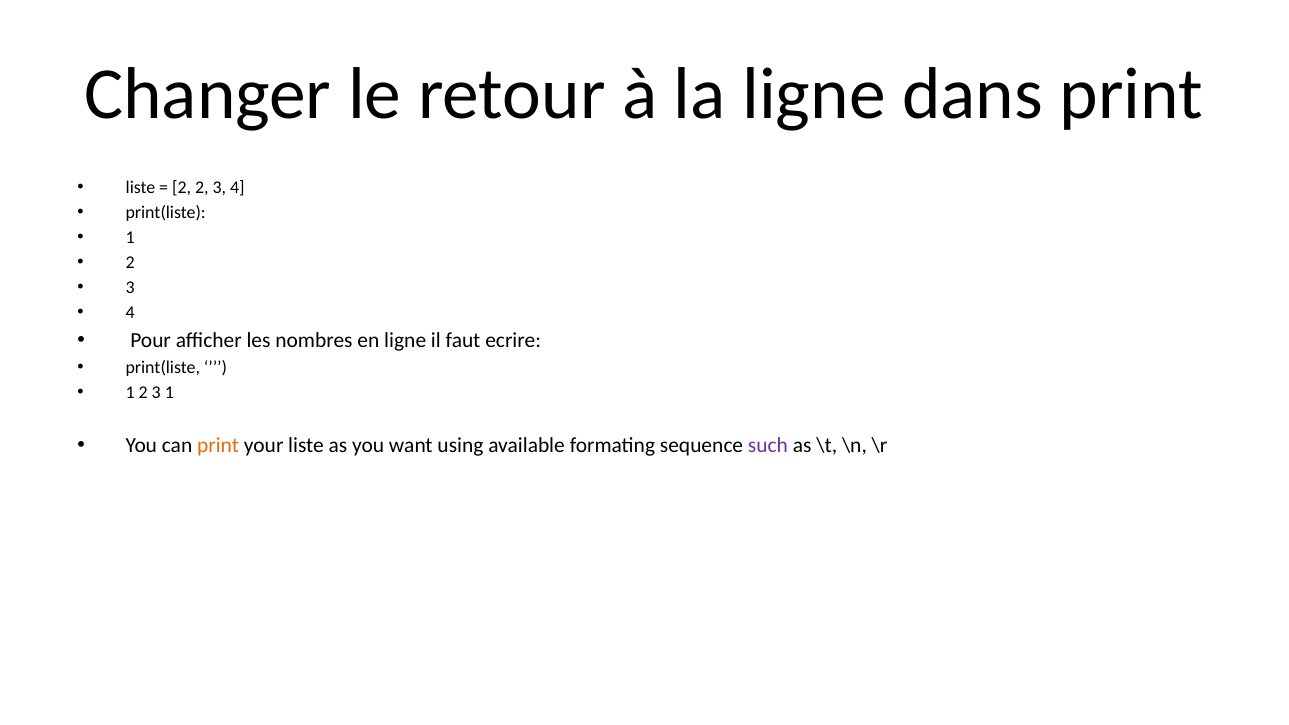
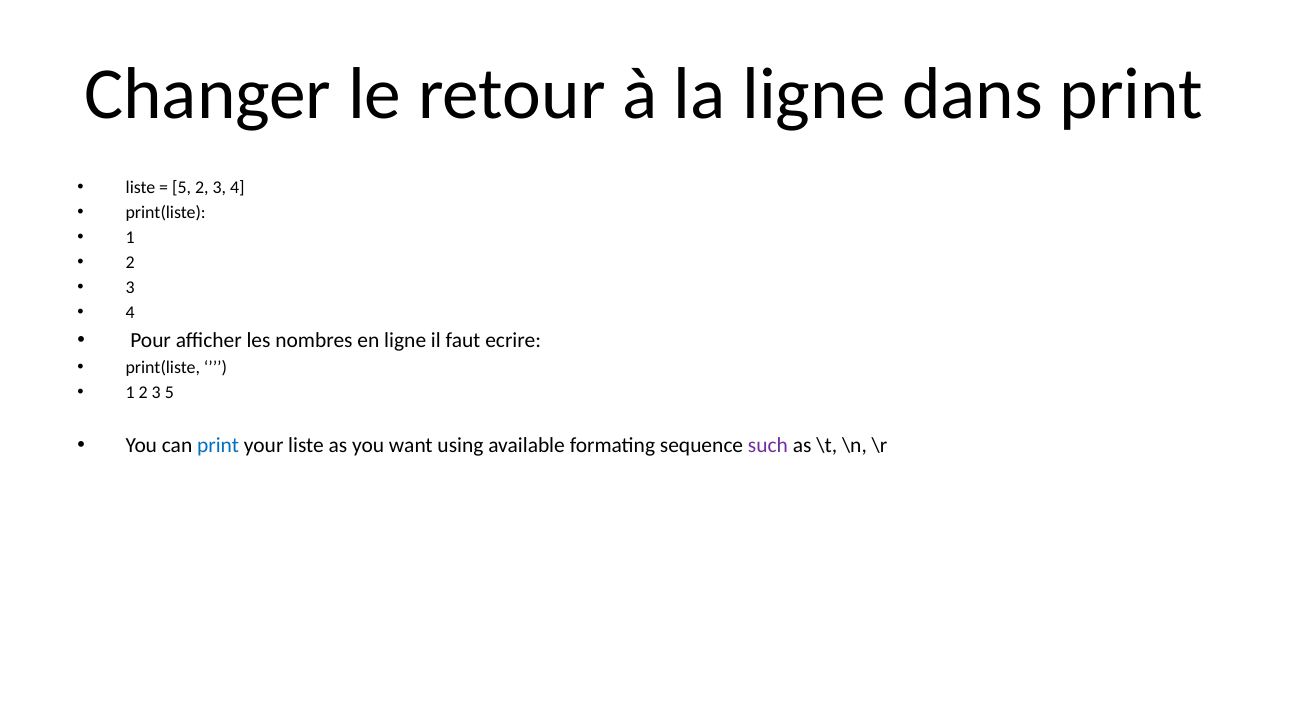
2: 2 -> 5 (182, 188)
3 1: 1 -> 5 (169, 392)
print colour: orange -> blue (218, 446)
